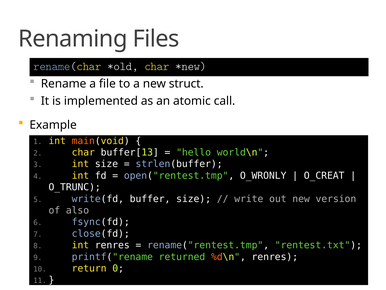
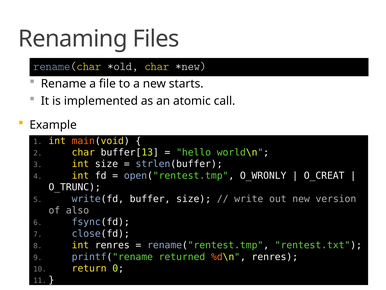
struct: struct -> starts (186, 83)
